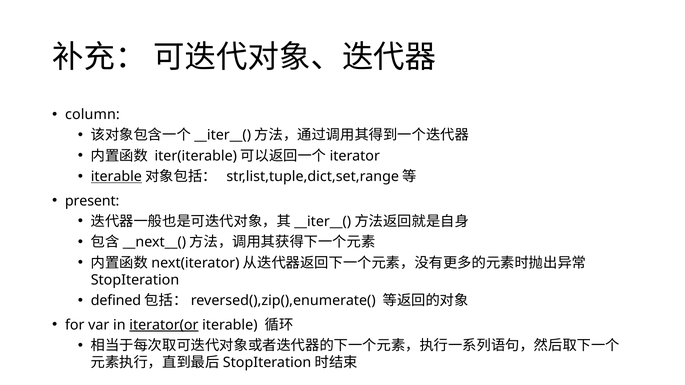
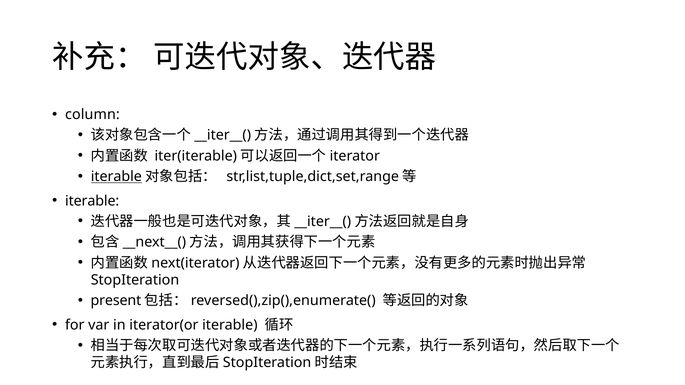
present: present -> iterable (92, 201)
defined: defined -> present (116, 301)
iterator(or underline: present -> none (164, 325)
